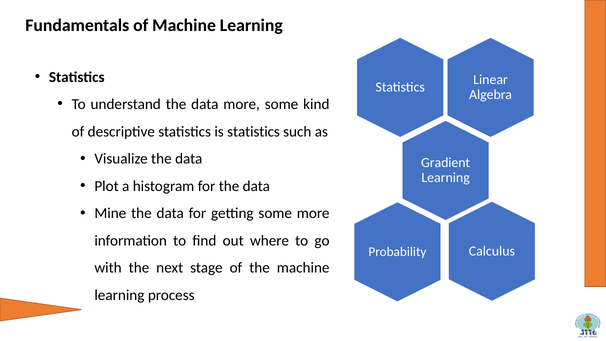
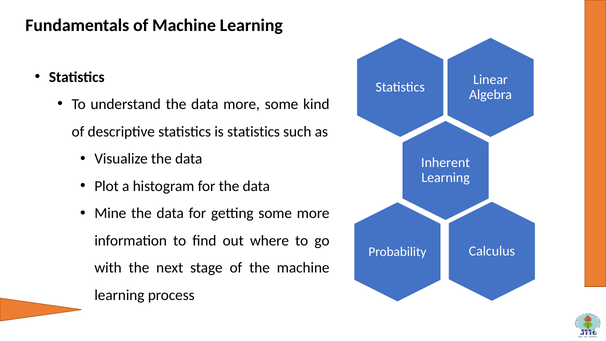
Gradient: Gradient -> Inherent (446, 163)
